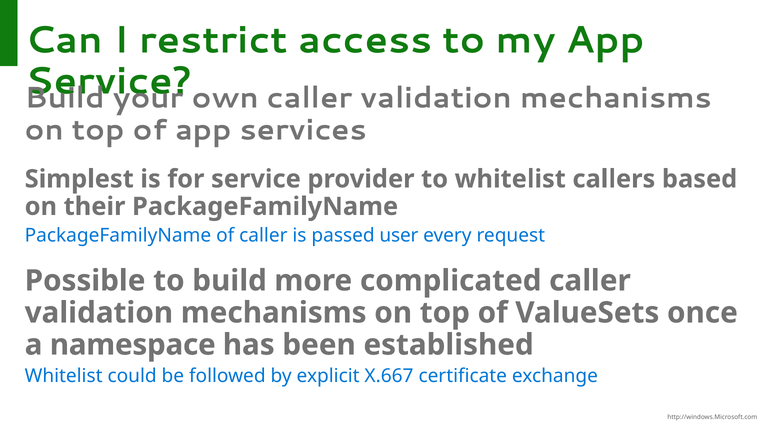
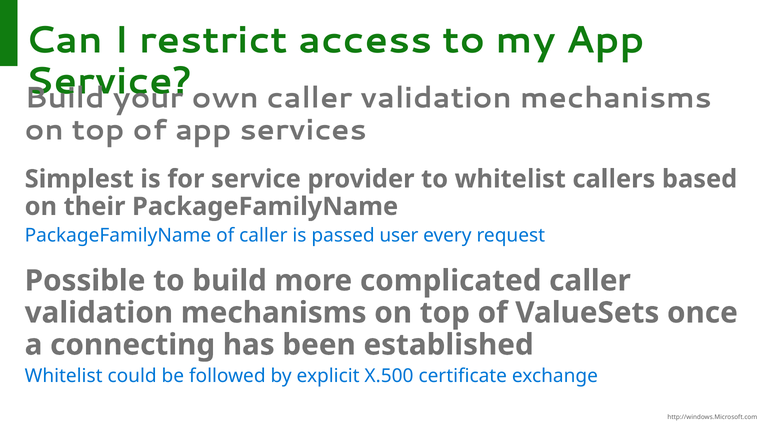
namespace: namespace -> connecting (133, 345)
X.667: X.667 -> X.500 (389, 376)
